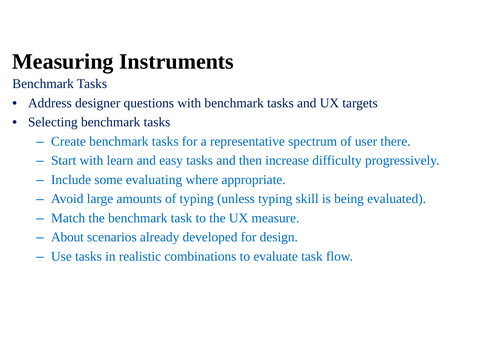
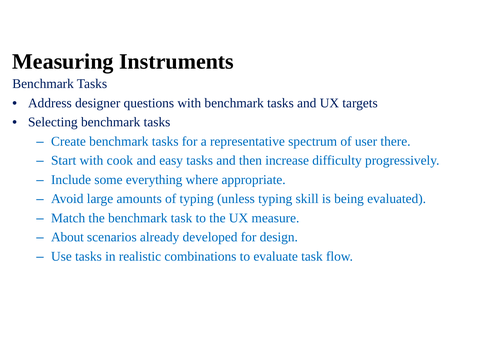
learn: learn -> cook (120, 161)
evaluating: evaluating -> everything (154, 180)
